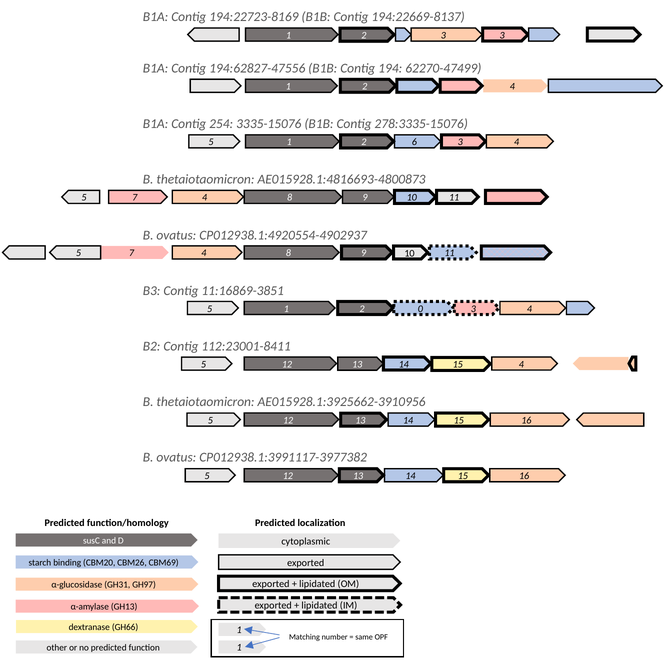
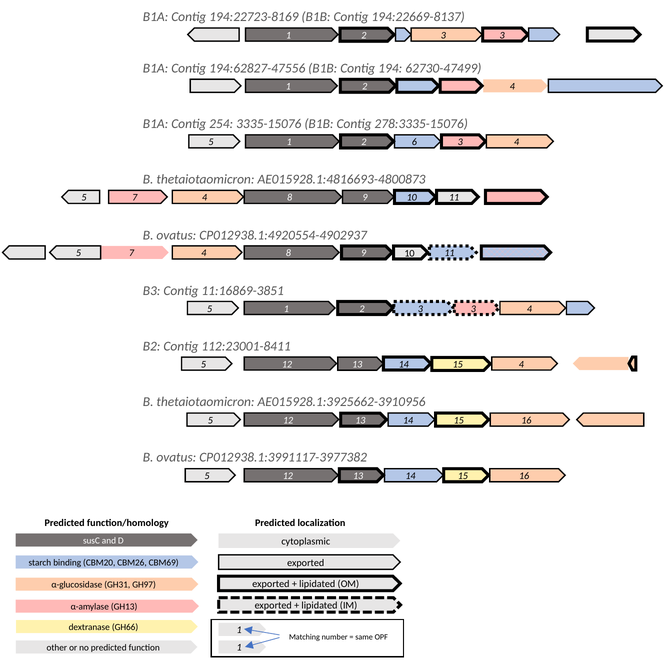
62270-47499: 62270-47499 -> 62730-47499 (443, 68)
0: 0 -> 3 (420, 309)
